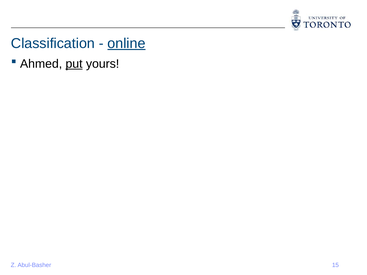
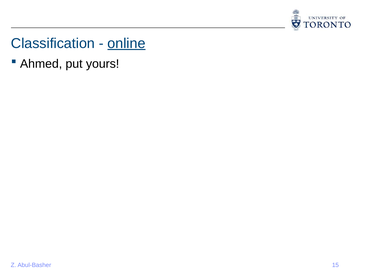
put underline: present -> none (74, 64)
